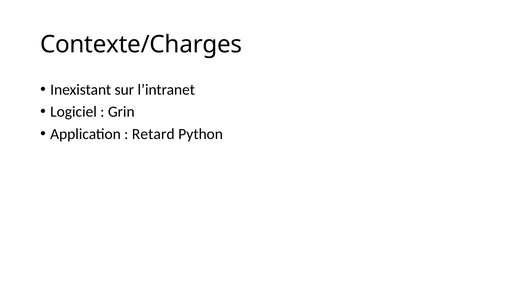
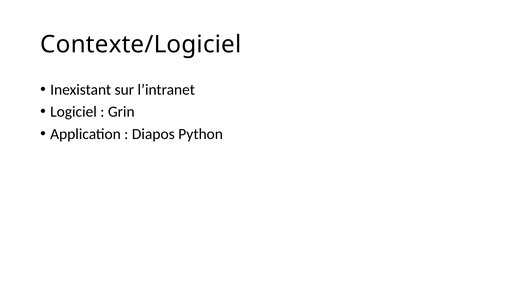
Contexte/Charges: Contexte/Charges -> Contexte/Logiciel (141, 44)
Retard: Retard -> Diapos (153, 134)
